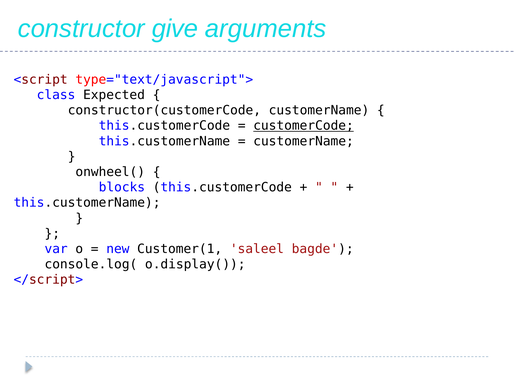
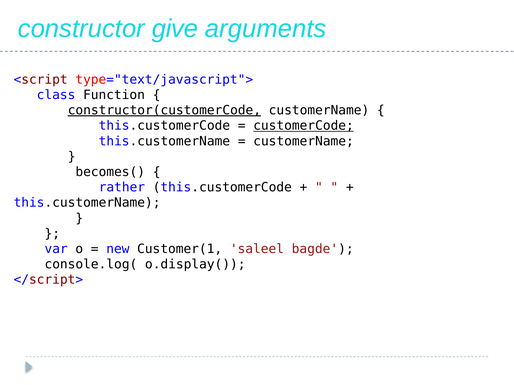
Expected: Expected -> Function (114, 95)
constructor(customerCode underline: none -> present (164, 110)
onwheel(: onwheel( -> becomes( (110, 172)
blocks: blocks -> rather (122, 188)
